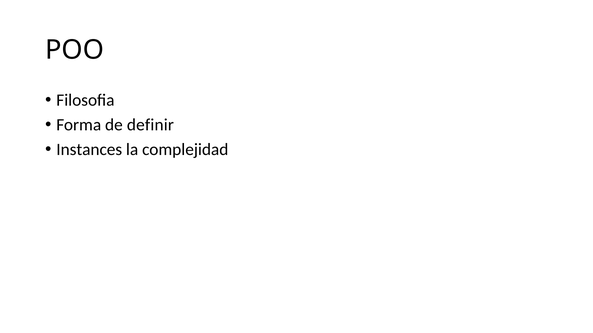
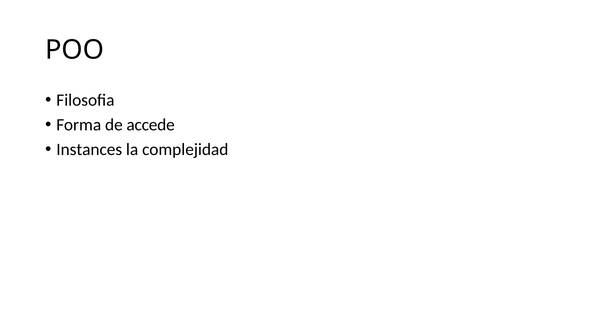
definir: definir -> accede (151, 125)
